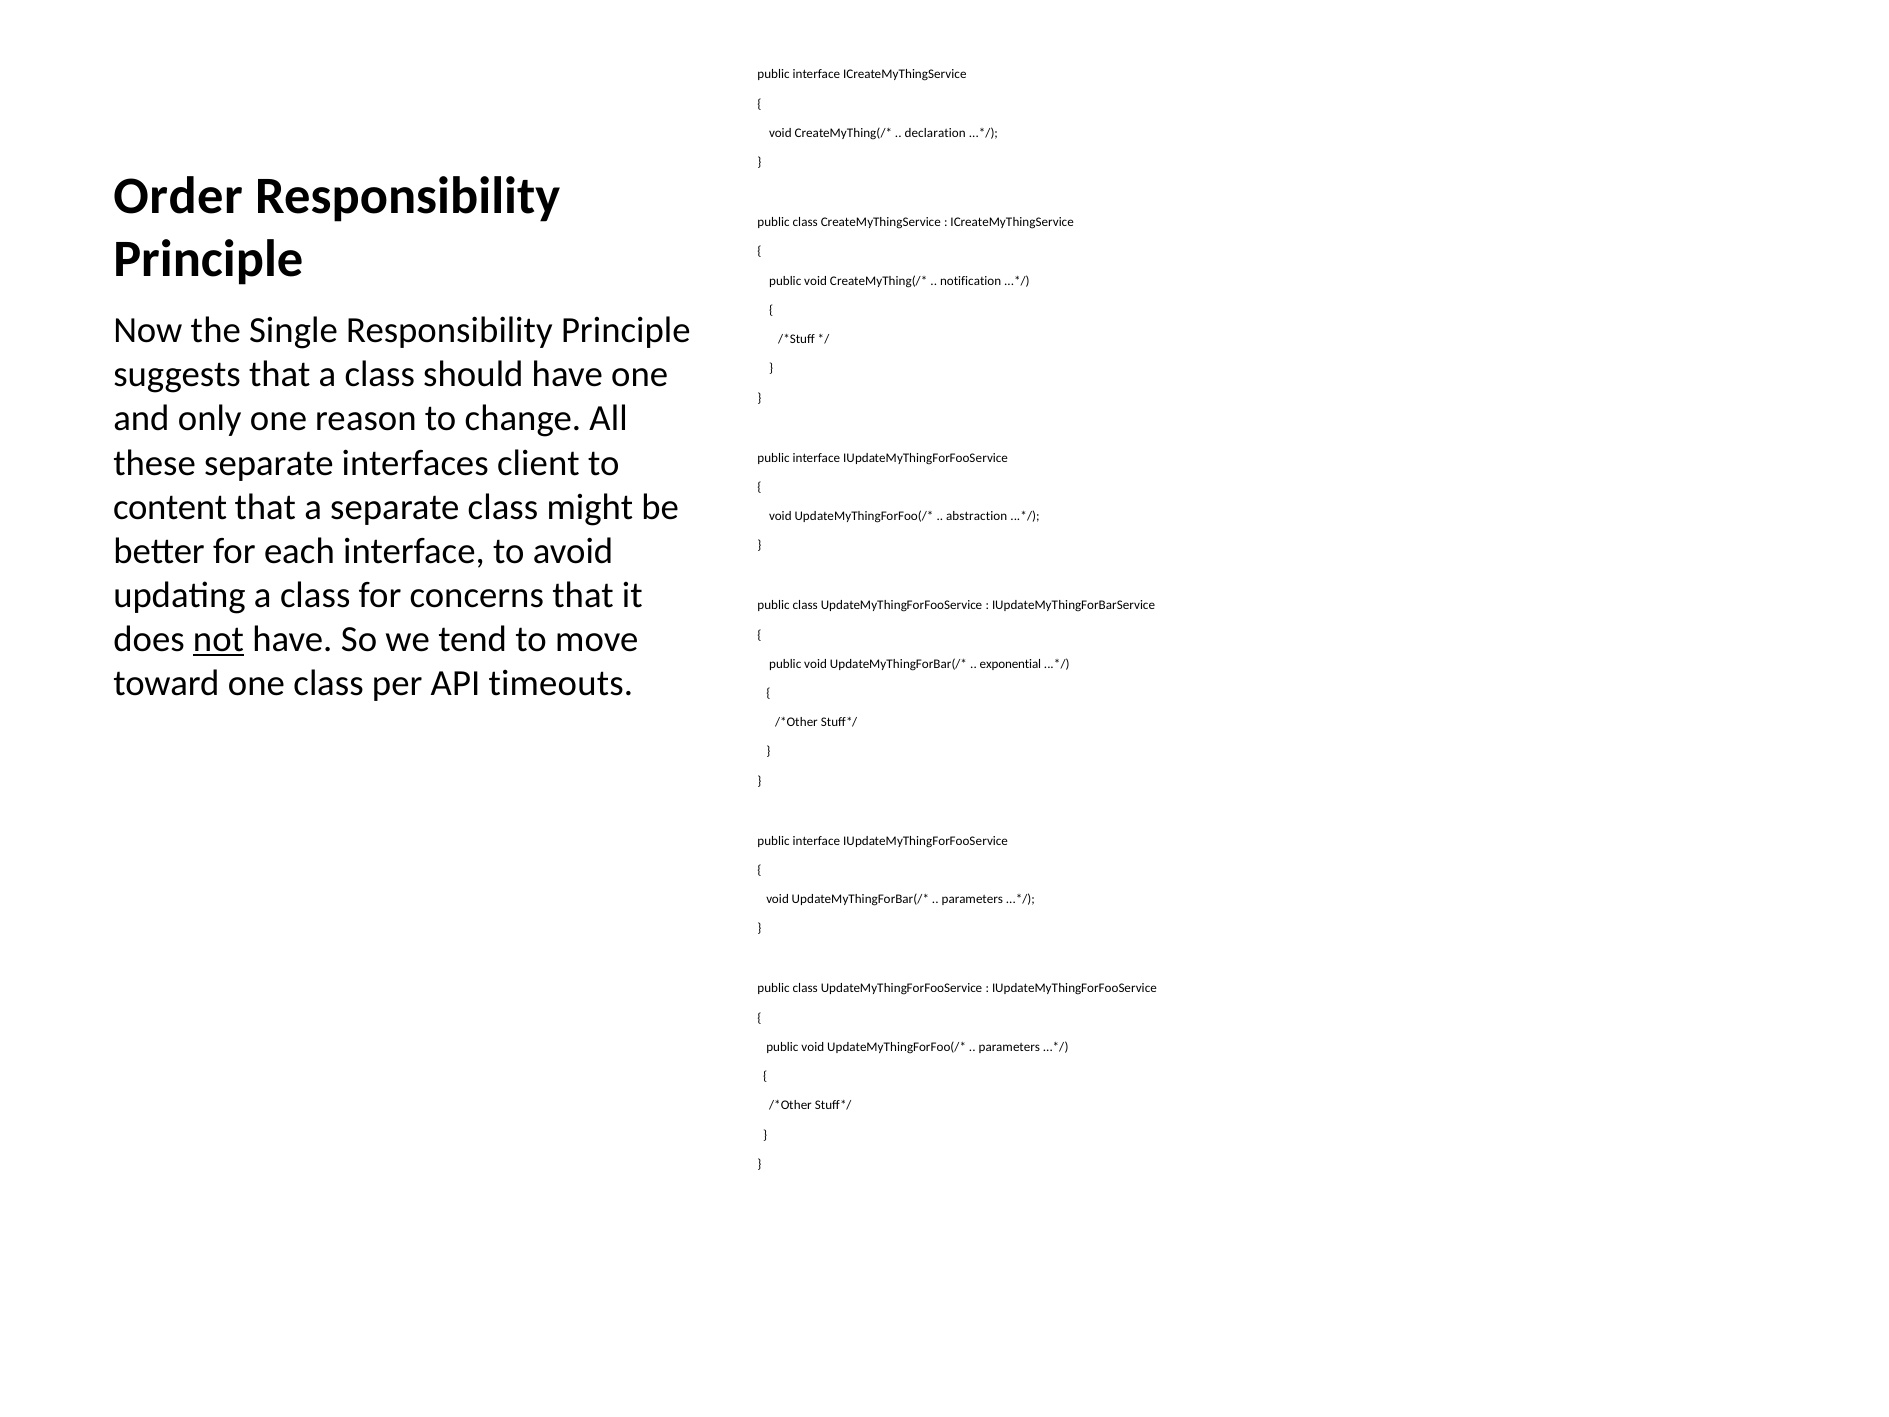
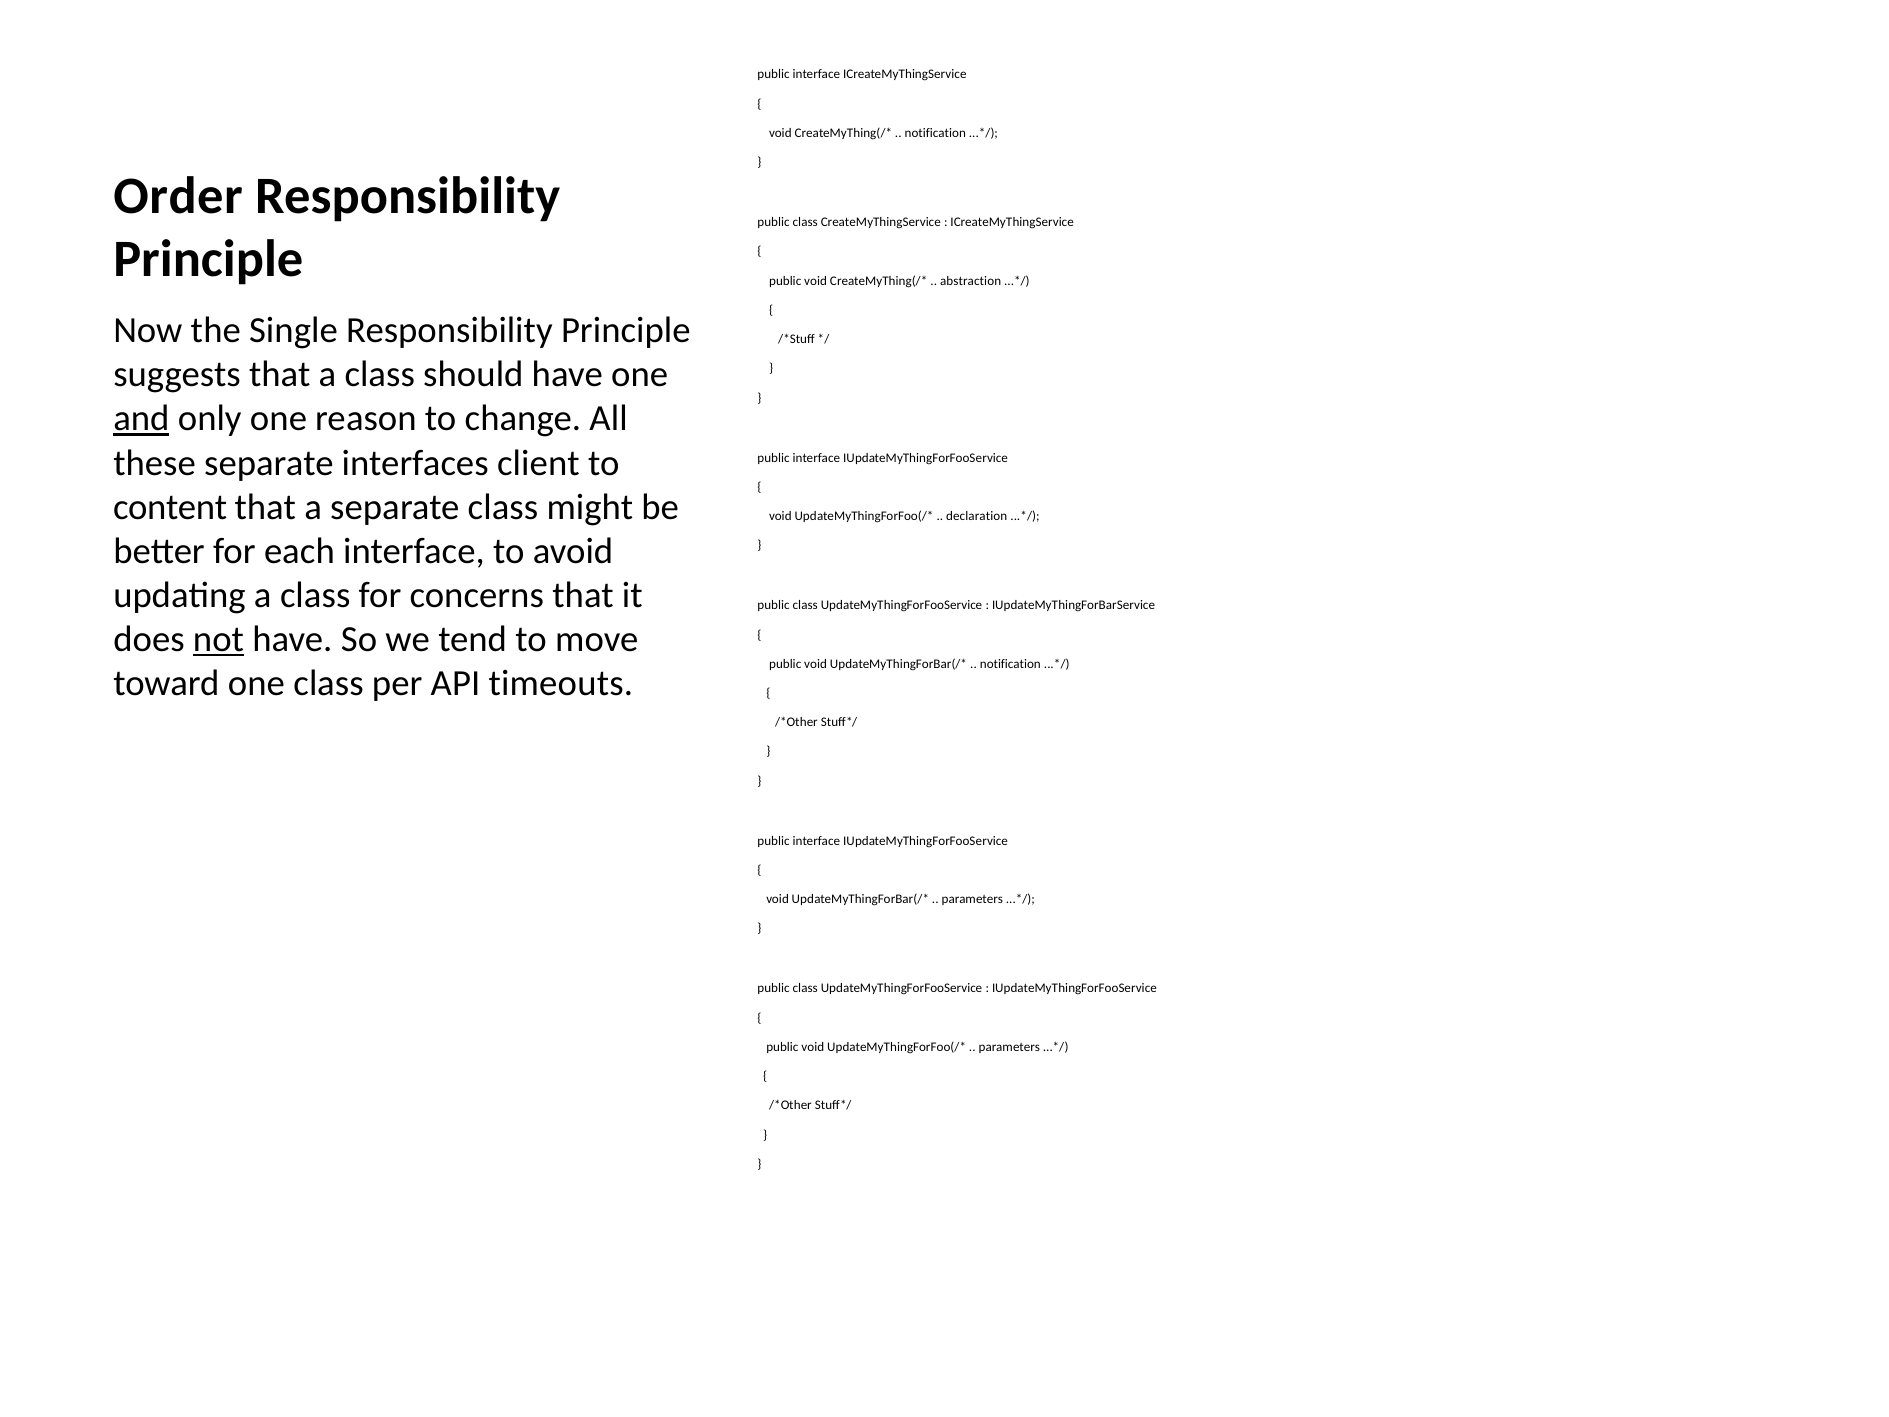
declaration: declaration -> notification (935, 133)
notification: notification -> abstraction (971, 281)
and underline: none -> present (141, 419)
abstraction: abstraction -> declaration (977, 516)
exponential: exponential -> notification (1010, 664)
